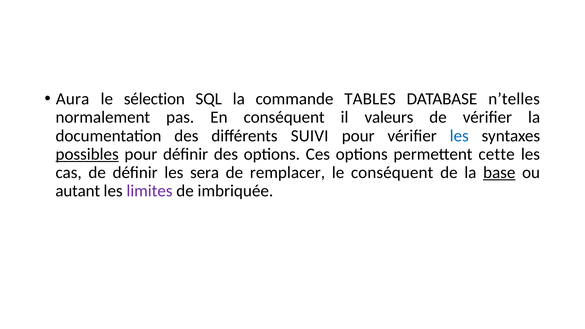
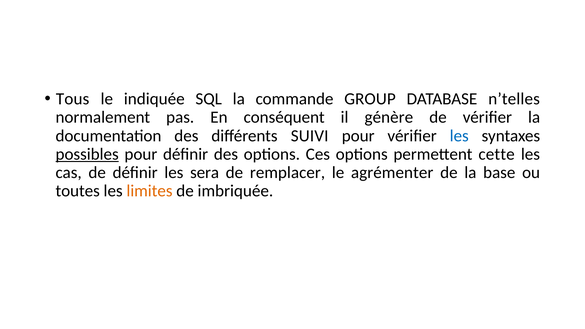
Aura: Aura -> Tous (73, 99)
sélection: sélection -> indiquée (154, 99)
TABLES: TABLES -> GROUP (370, 99)
valeurs: valeurs -> génère (389, 117)
le conséquent: conséquent -> agrémenter (392, 173)
base underline: present -> none (499, 173)
autant: autant -> toutes (78, 191)
limites colour: purple -> orange (149, 191)
